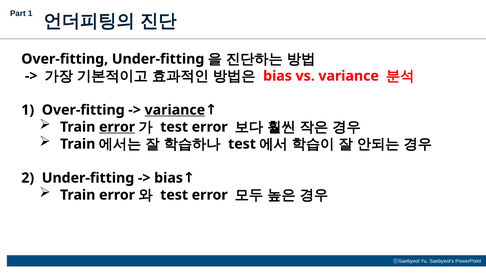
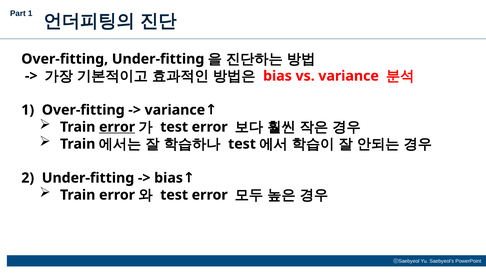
variance underline: present -> none (175, 110)
